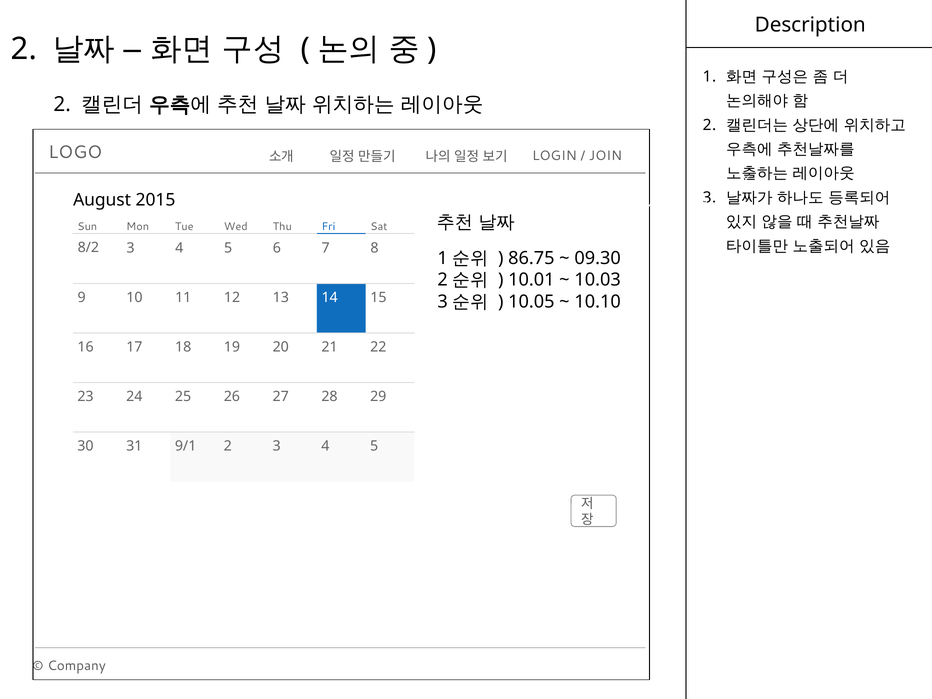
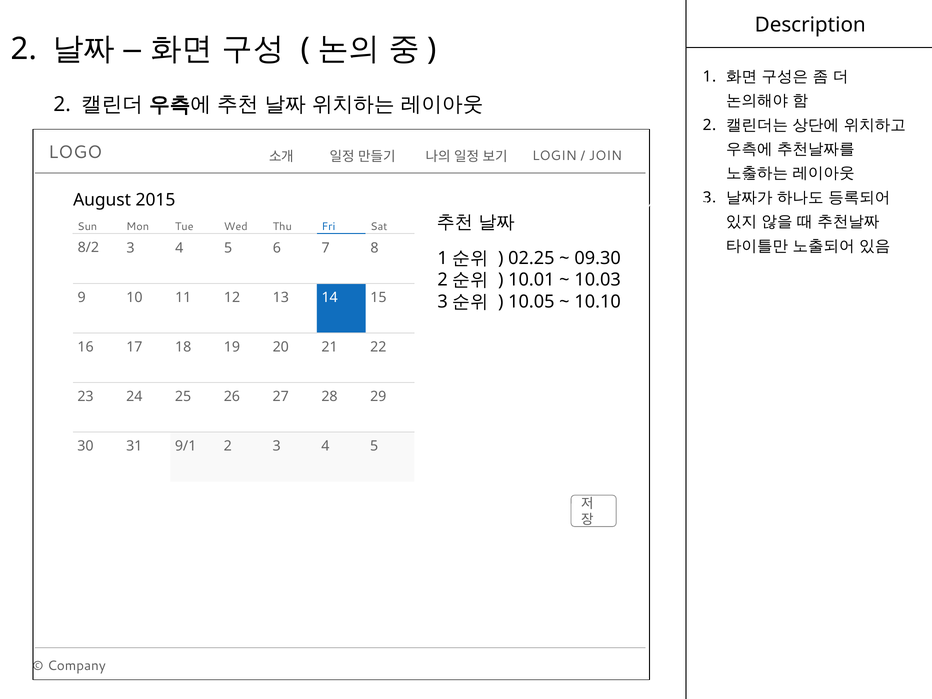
86.75: 86.75 -> 02.25 (531, 258)
